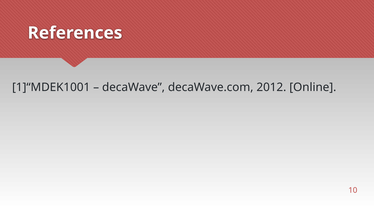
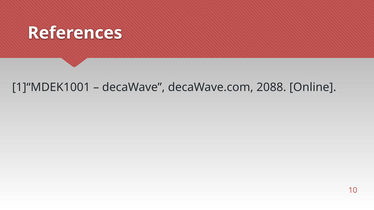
2012: 2012 -> 2088 (271, 87)
